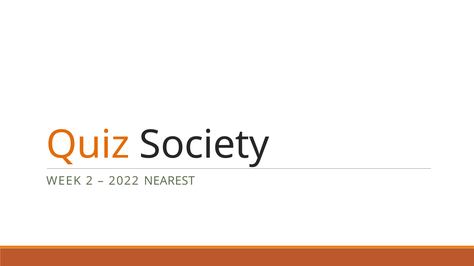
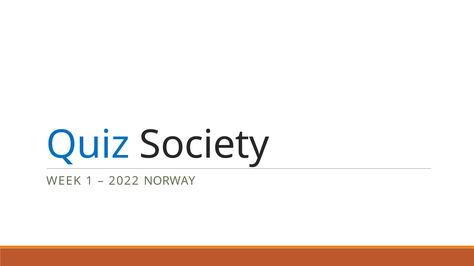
Quiz colour: orange -> blue (88, 145)
2: 2 -> 1 (89, 181)
NEAREST: NEAREST -> NORWAY (169, 181)
